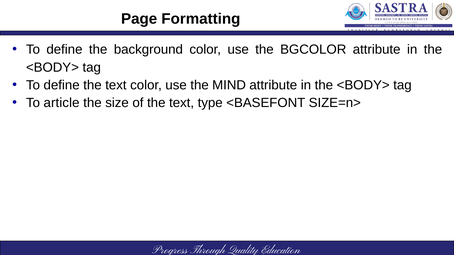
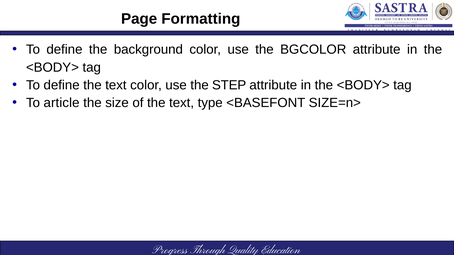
MIND: MIND -> STEP (229, 85)
